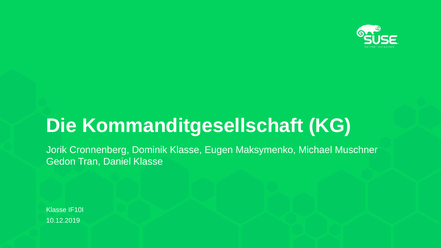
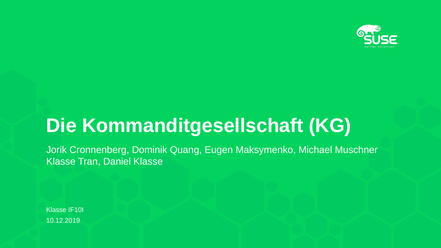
Dominik Klasse: Klasse -> Quang (186, 150)
Gedon: Gedon -> Klasse (61, 162)
